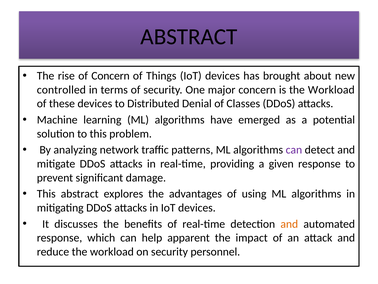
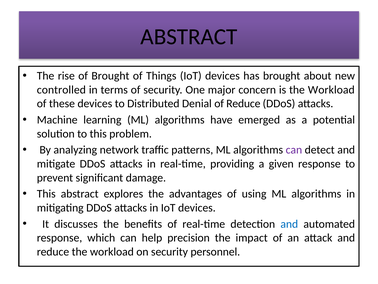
of Concern: Concern -> Brought (110, 76)
of Classes: Classes -> Reduce (243, 103)
and colour: orange -> blue (289, 224)
apparent: apparent -> precision (189, 237)
